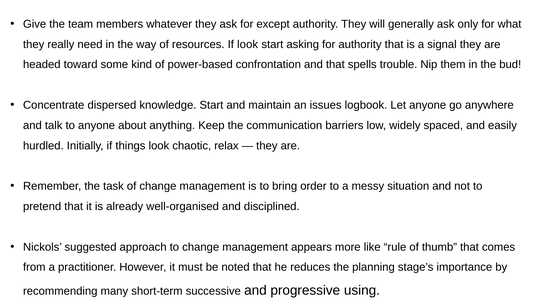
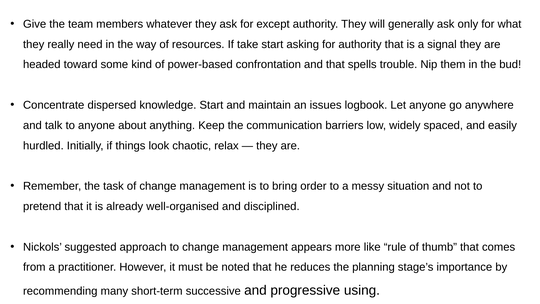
If look: look -> take (248, 44)
